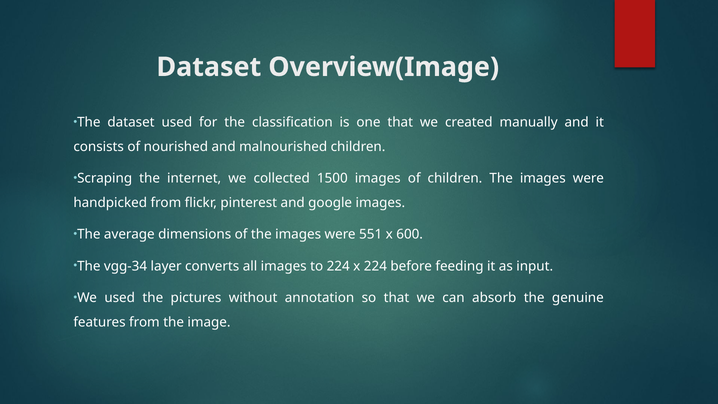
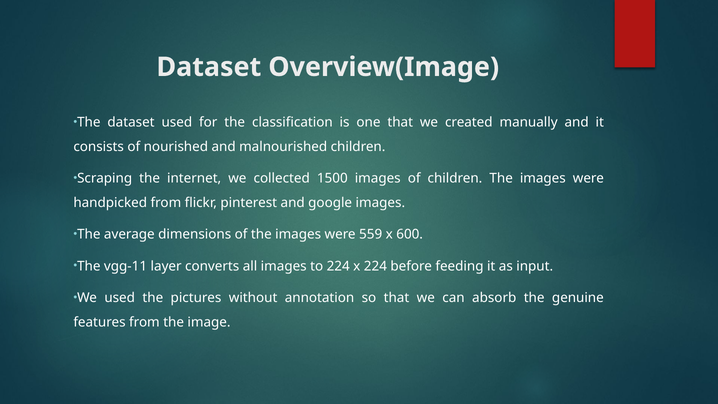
551: 551 -> 559 (371, 234)
vgg-34: vgg-34 -> vgg-11 (126, 266)
